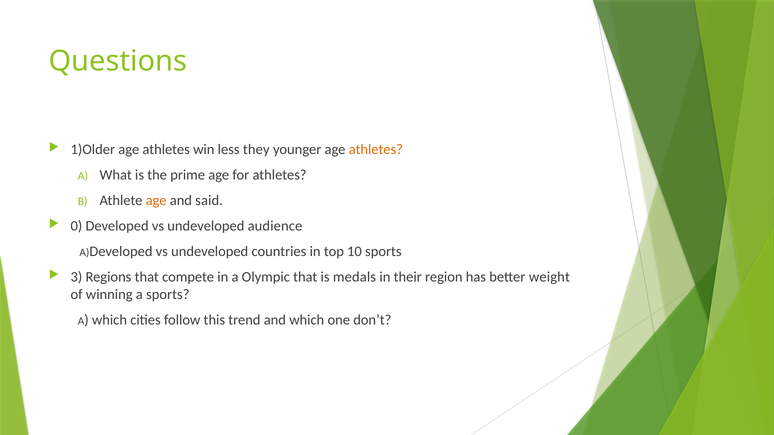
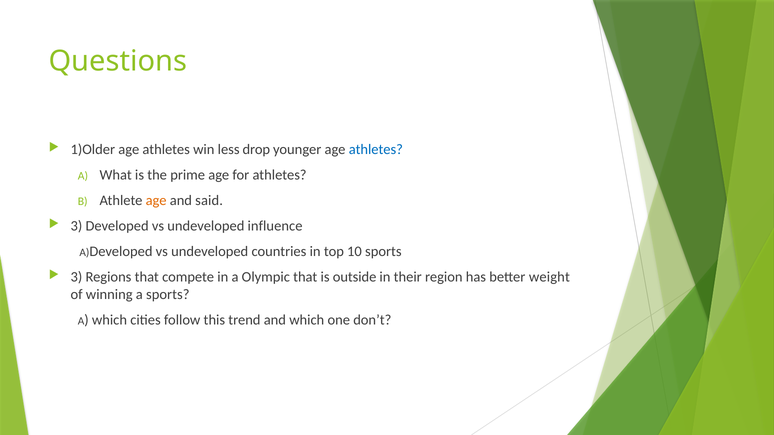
they: they -> drop (256, 150)
athletes colour: orange -> blue (376, 150)
0: 0 -> 3 (76, 226)
audience: audience -> influence (275, 226)
medals: medals -> outside (355, 277)
